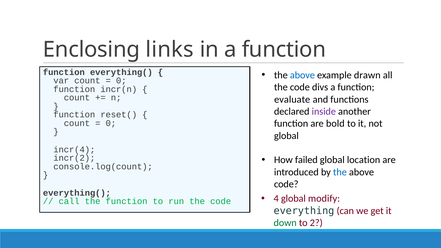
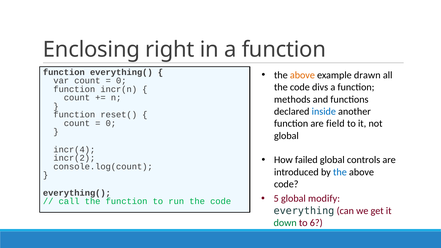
links: links -> right (170, 49)
above colour: blue -> orange (302, 75)
evaluate: evaluate -> methods (292, 99)
inside colour: purple -> blue (324, 112)
bold: bold -> field (335, 124)
location: location -> controls (364, 160)
4: 4 -> 5 (276, 199)
2: 2 -> 6 (316, 223)
